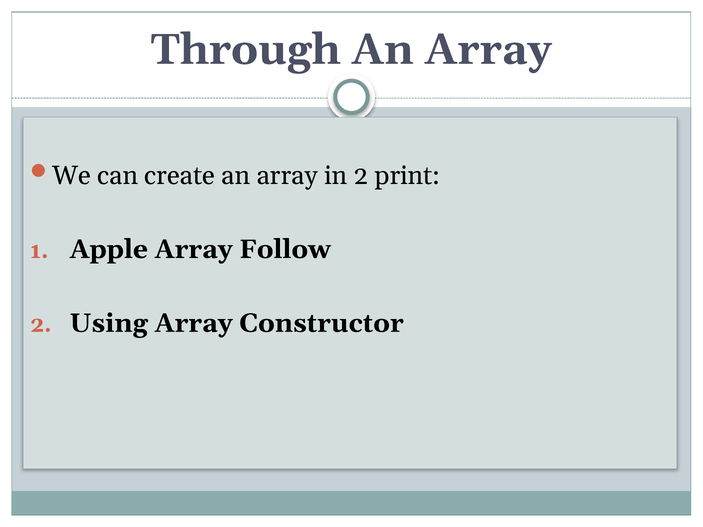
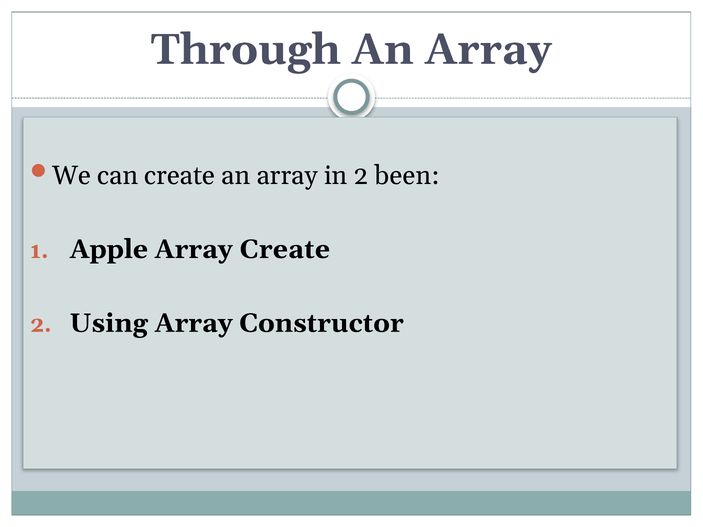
print: print -> been (407, 175)
Array Follow: Follow -> Create (285, 249)
